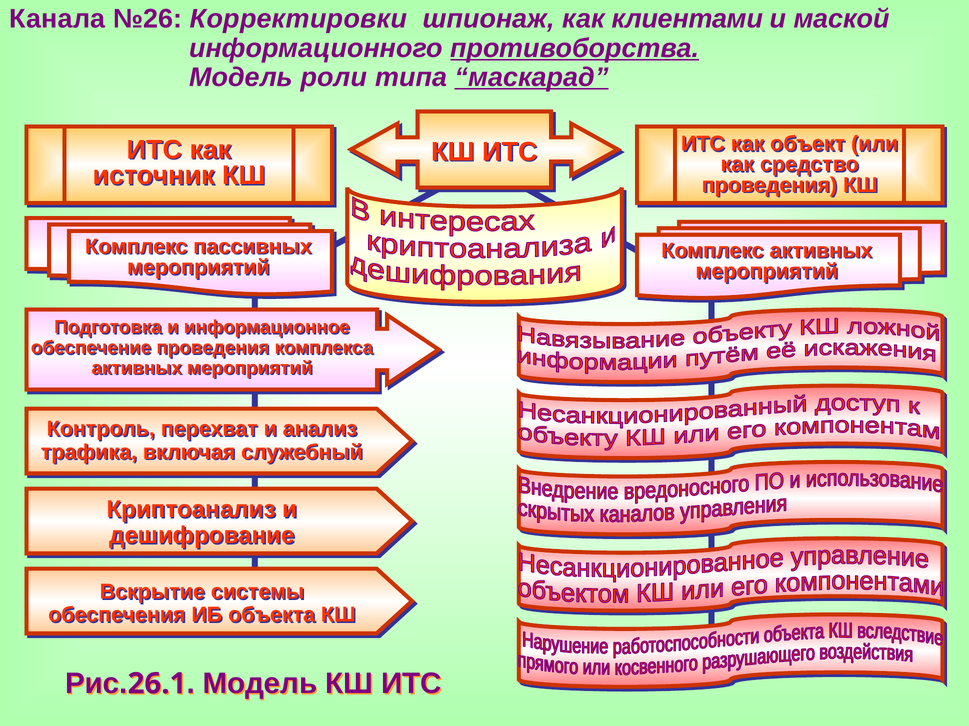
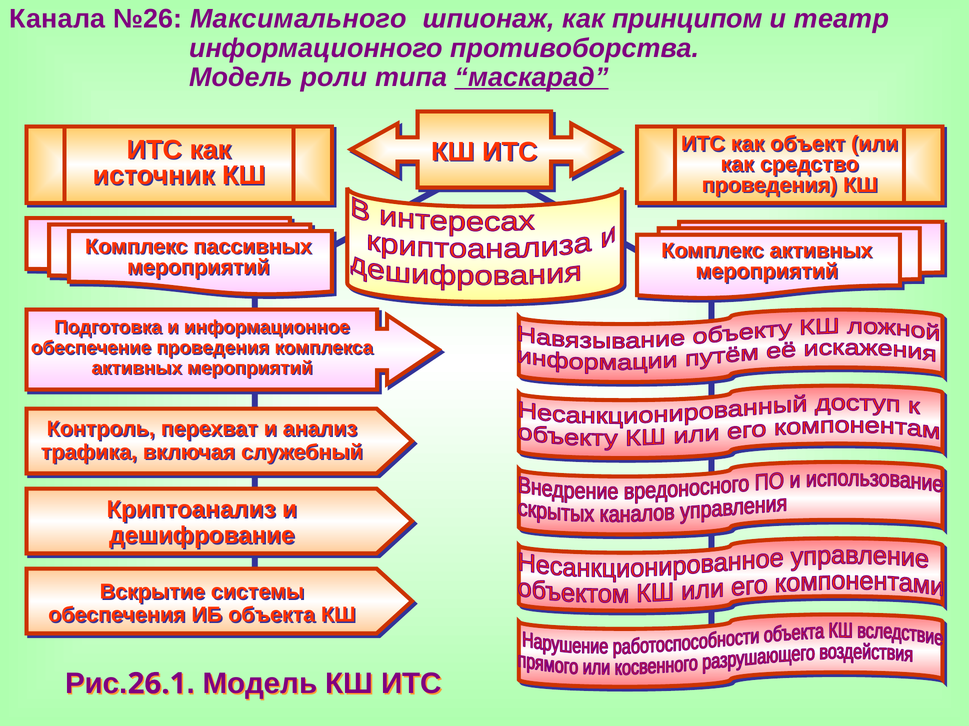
Корректировки: Корректировки -> Максимального (298, 19)
клиентами: клиентами -> принципом (687, 19)
маской: маской -> театр (841, 19)
противоборства underline: present -> none (575, 48)
